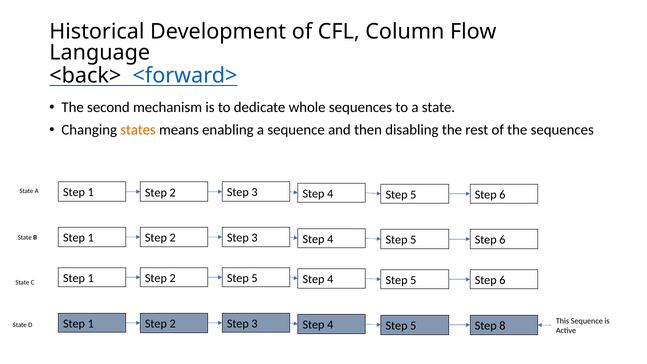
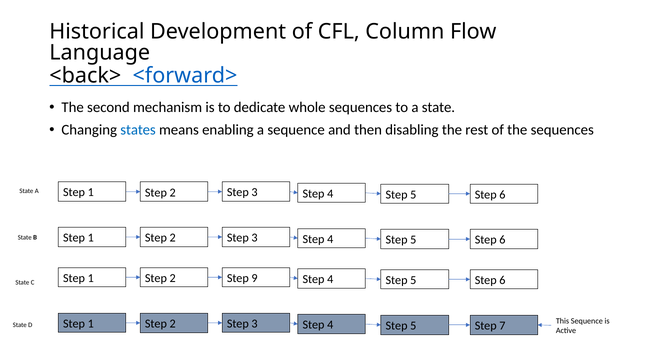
states colour: orange -> blue (138, 130)
2 Step 5: 5 -> 9 (255, 278)
8: 8 -> 7 (502, 326)
